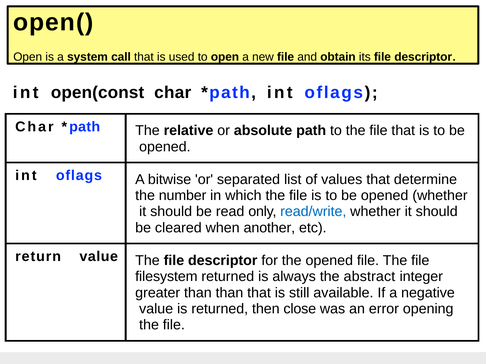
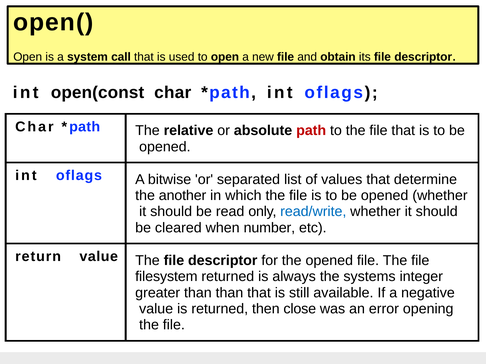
path colour: black -> red (311, 131)
number: number -> another (183, 196)
another: another -> number (269, 228)
abstract: abstract -> systems (370, 277)
